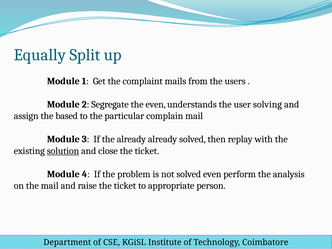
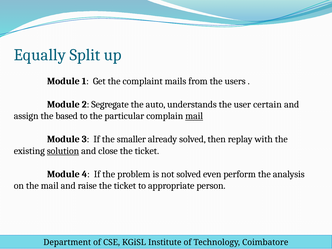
the even: even -> auto (156, 104)
solving: solving -> certain (267, 104)
mail underline: none -> present (194, 116)
the already: already -> smaller (131, 139)
